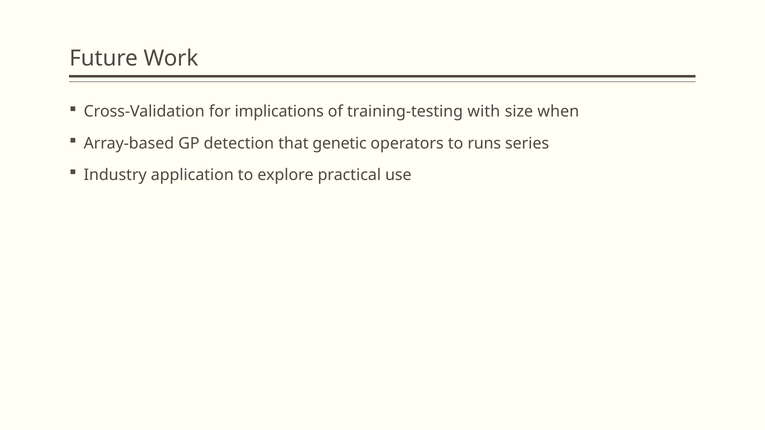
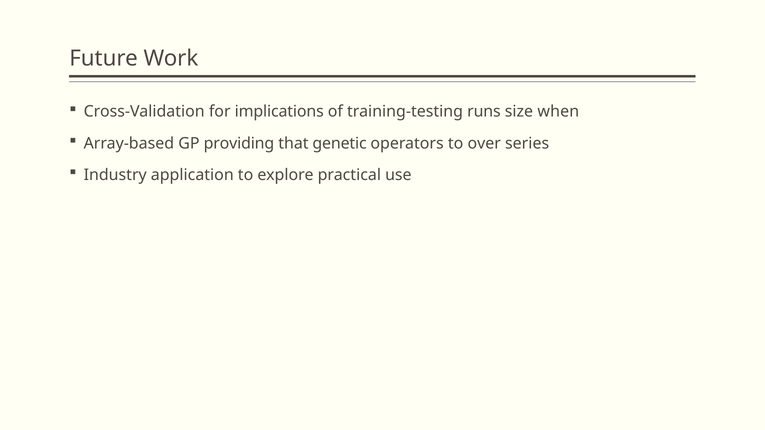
with: with -> runs (484, 112)
detection: detection -> providing (239, 143)
runs: runs -> over (484, 143)
